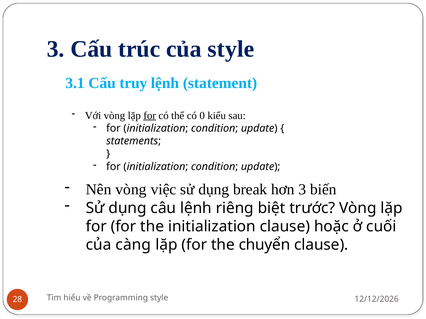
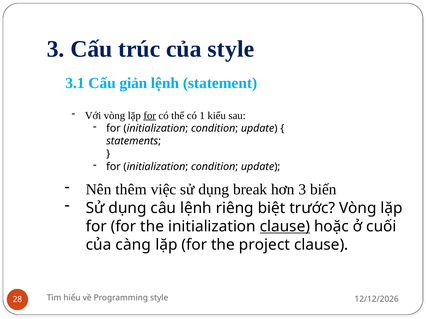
truy: truy -> giản (133, 83)
0: 0 -> 1 (202, 116)
Nên vòng: vòng -> thêm (131, 190)
clause underline: none -> present (285, 227)
chuyển: chuyển -> project (264, 245)
